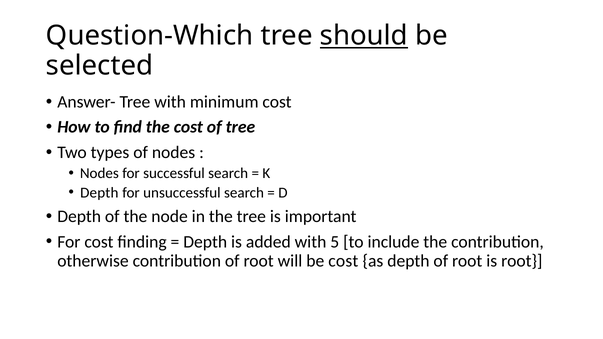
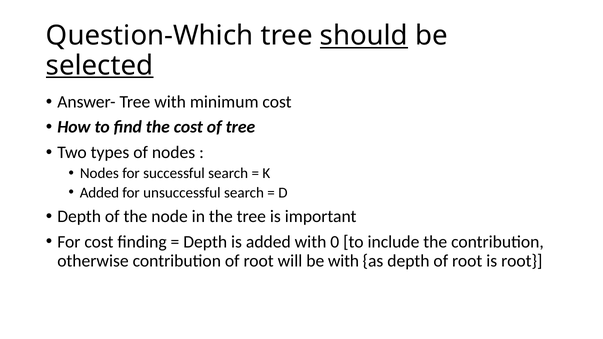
selected underline: none -> present (100, 66)
Depth: Depth -> Added (99, 193)
5: 5 -> 0 (335, 242)
be cost: cost -> with (344, 261)
